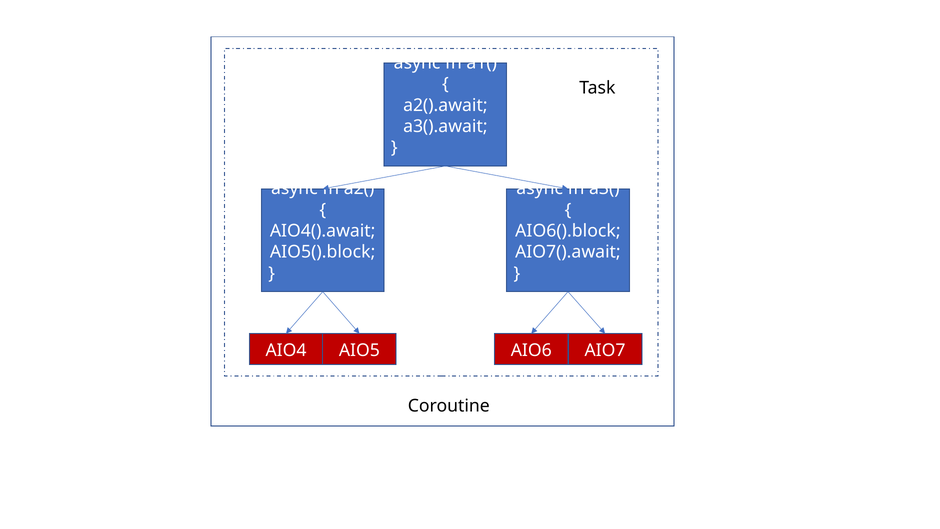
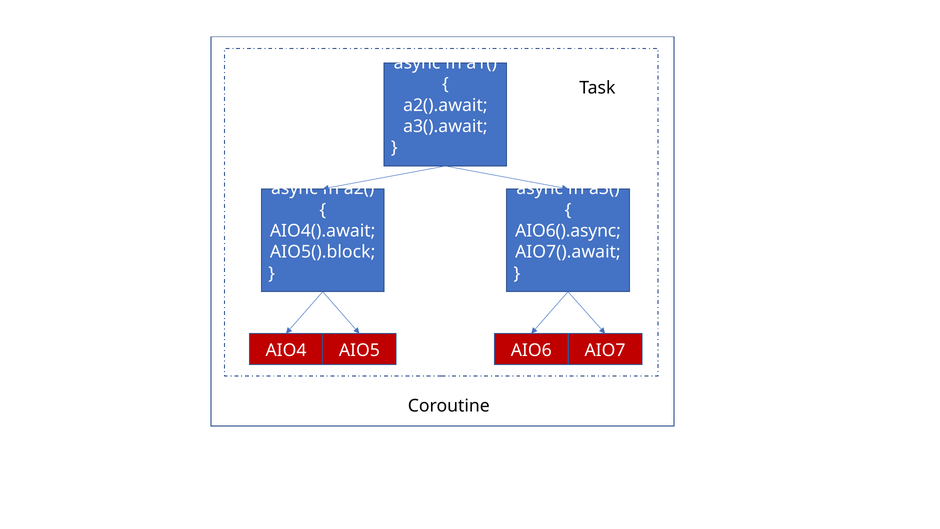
AIO6().block: AIO6().block -> AIO6().async (568, 231)
